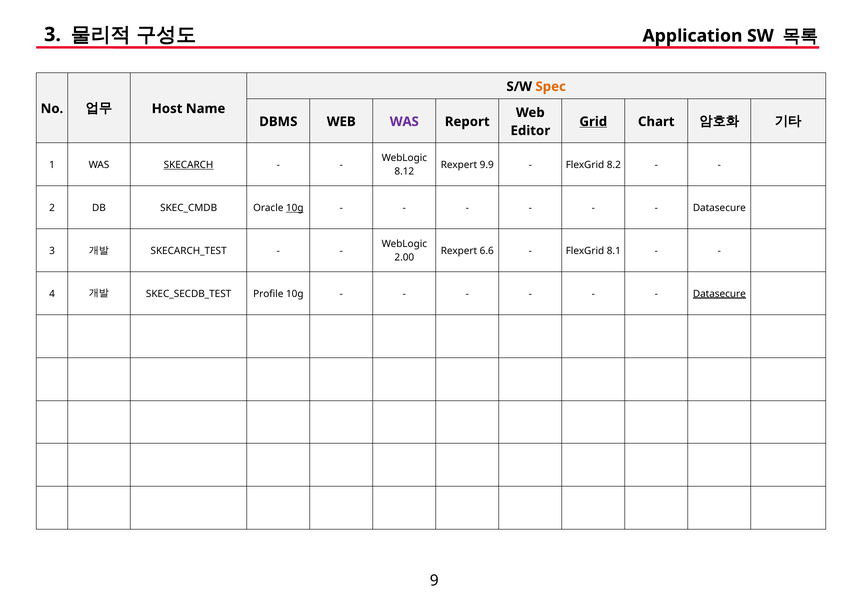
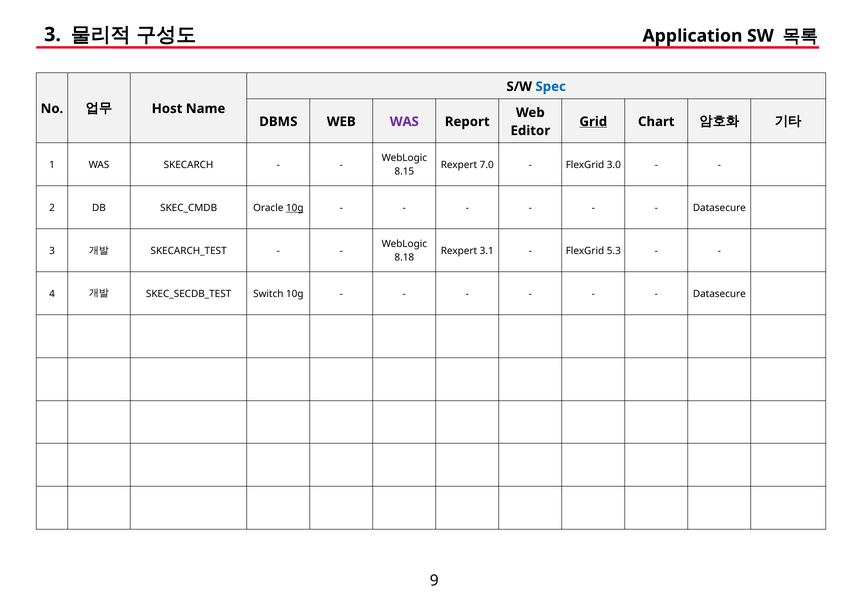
Spec colour: orange -> blue (551, 87)
SKECARCH underline: present -> none (189, 165)
9.9: 9.9 -> 7.0 (487, 165)
8.2: 8.2 -> 3.0 (614, 165)
8.12: 8.12 -> 8.15 (404, 172)
6.6: 6.6 -> 3.1 (487, 251)
8.1: 8.1 -> 5.3 (614, 251)
2.00: 2.00 -> 8.18 (404, 257)
Profile: Profile -> Switch (268, 294)
Datasecure underline: present -> none (719, 294)
